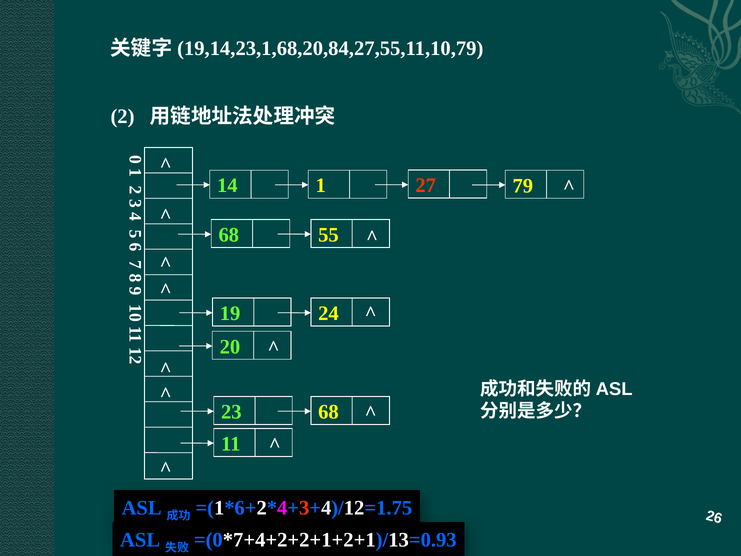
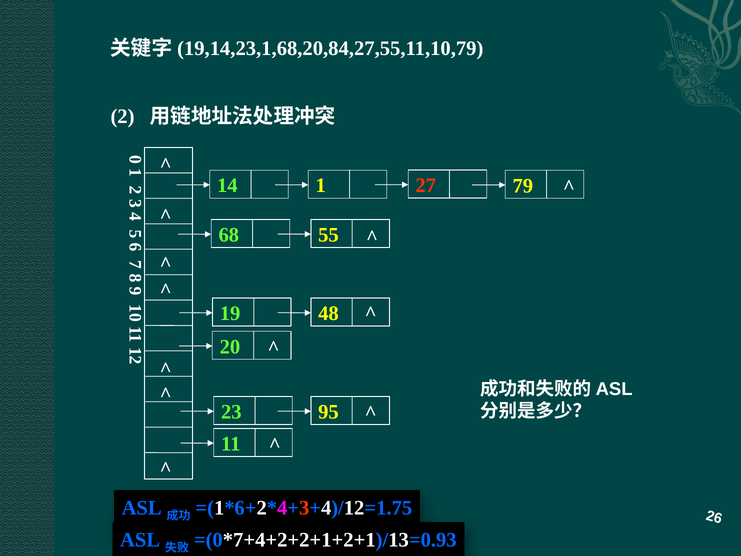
24: 24 -> 48 (328, 313)
23 68: 68 -> 95 (328, 412)
